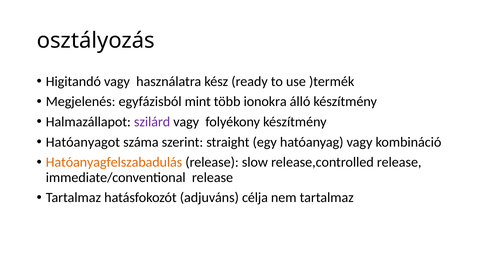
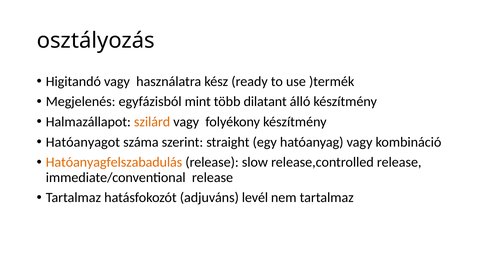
ionokra: ionokra -> dilatant (265, 102)
szilárd colour: purple -> orange (152, 122)
célja: célja -> levél (255, 198)
